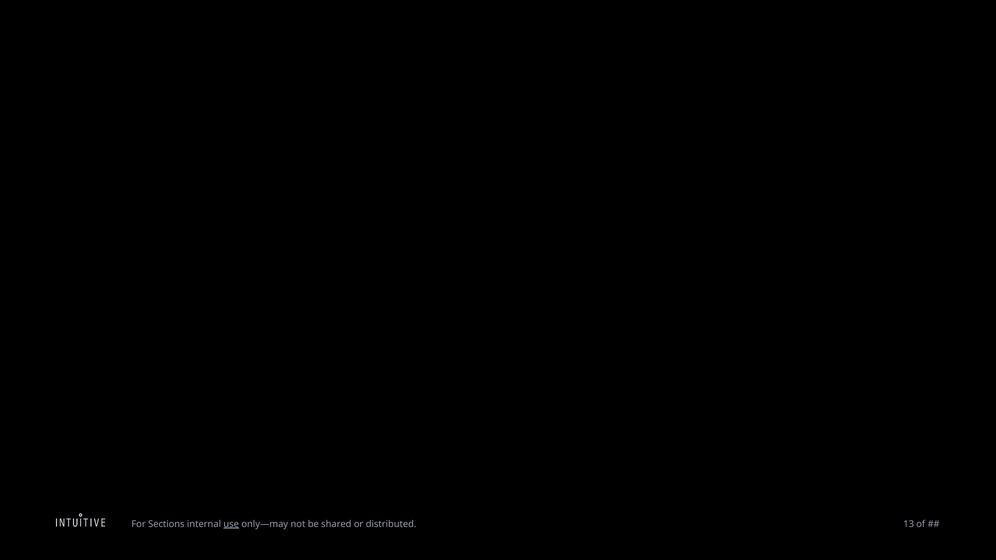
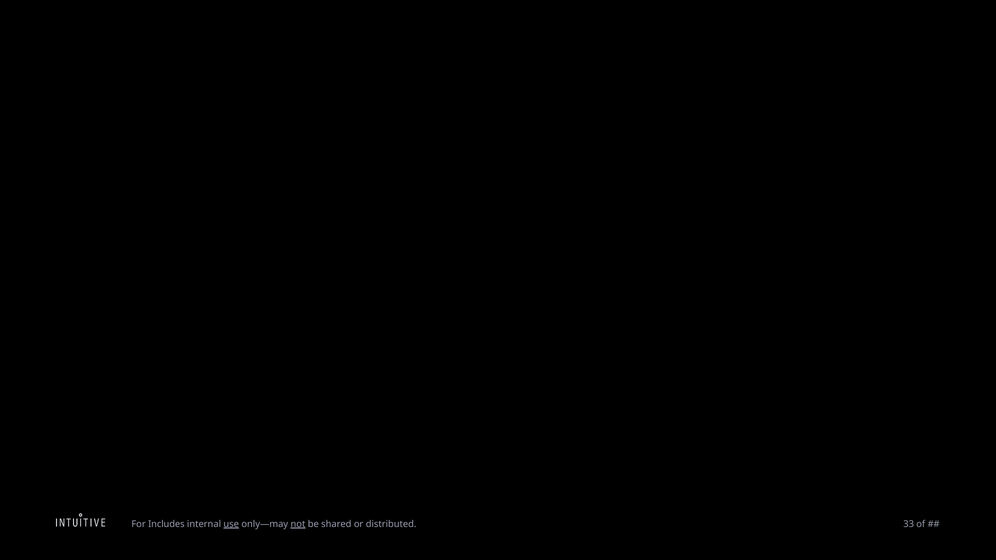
Sections: Sections -> Includes (166, 524)
not underline: none -> present (298, 524)
13: 13 -> 33 (909, 524)
